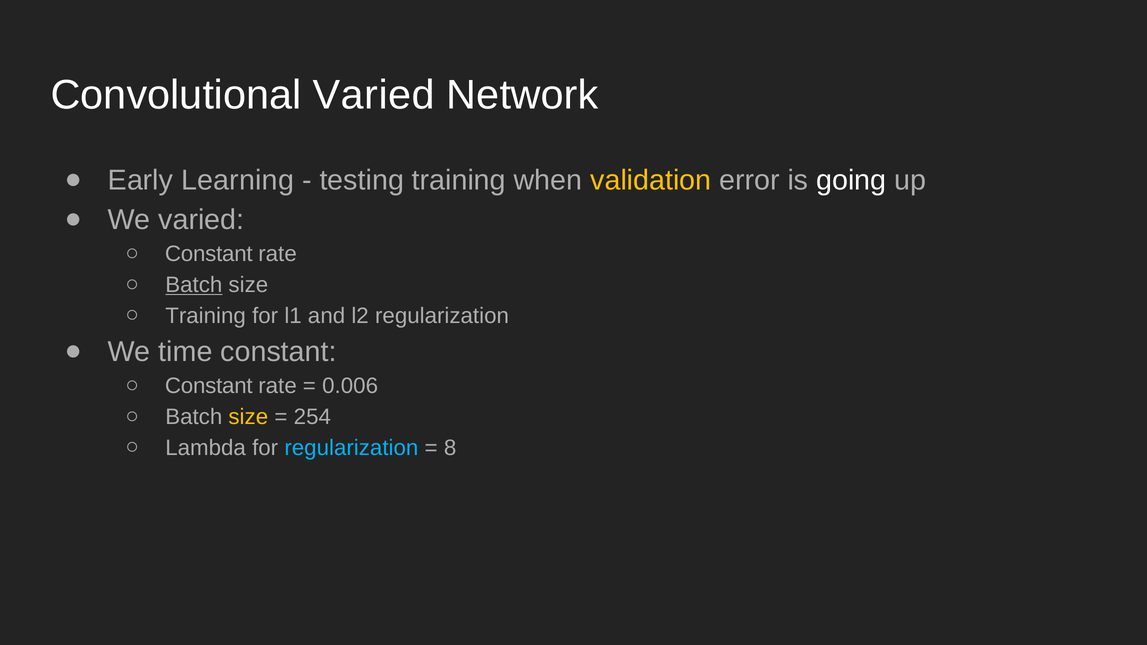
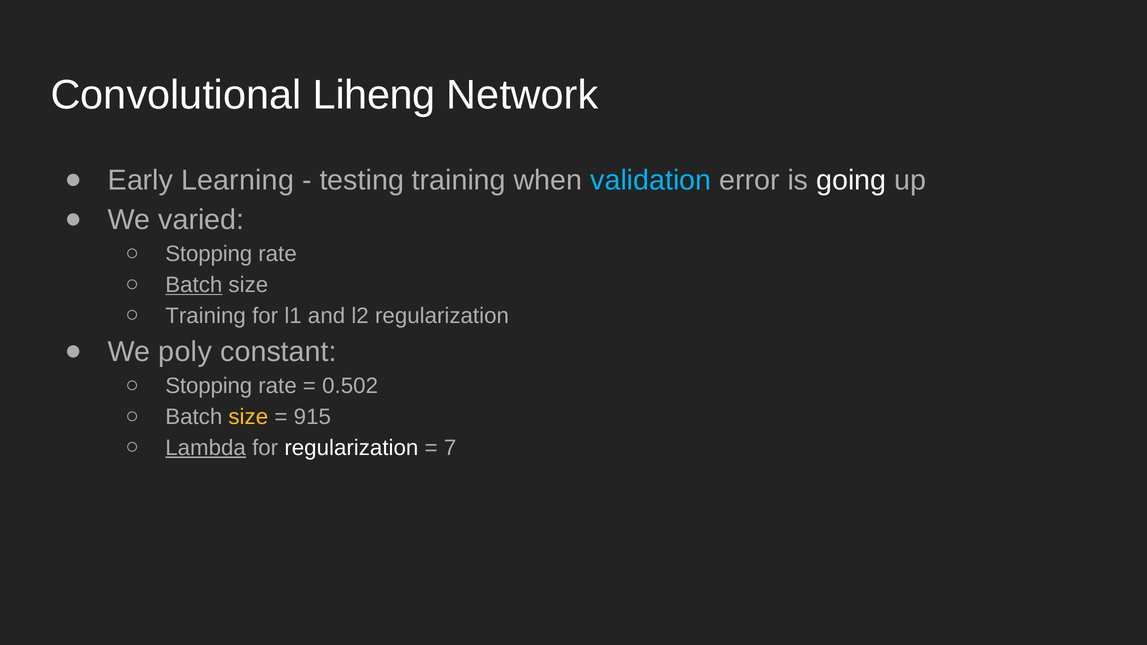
Convolutional Varied: Varied -> Liheng (374, 95)
validation colour: yellow -> light blue (651, 180)
Constant: Constant -> Stopping (209, 254)
time: time -> poly (185, 352)
Constant: Constant -> Stopping (209, 386)
0.006: 0.006 -> 0.502 (350, 386)
254: 254 -> 915 (312, 417)
Lambda underline: none -> present (206, 448)
regularization colour: light blue -> white (351, 448)
8: 8 -> 7 (450, 448)
